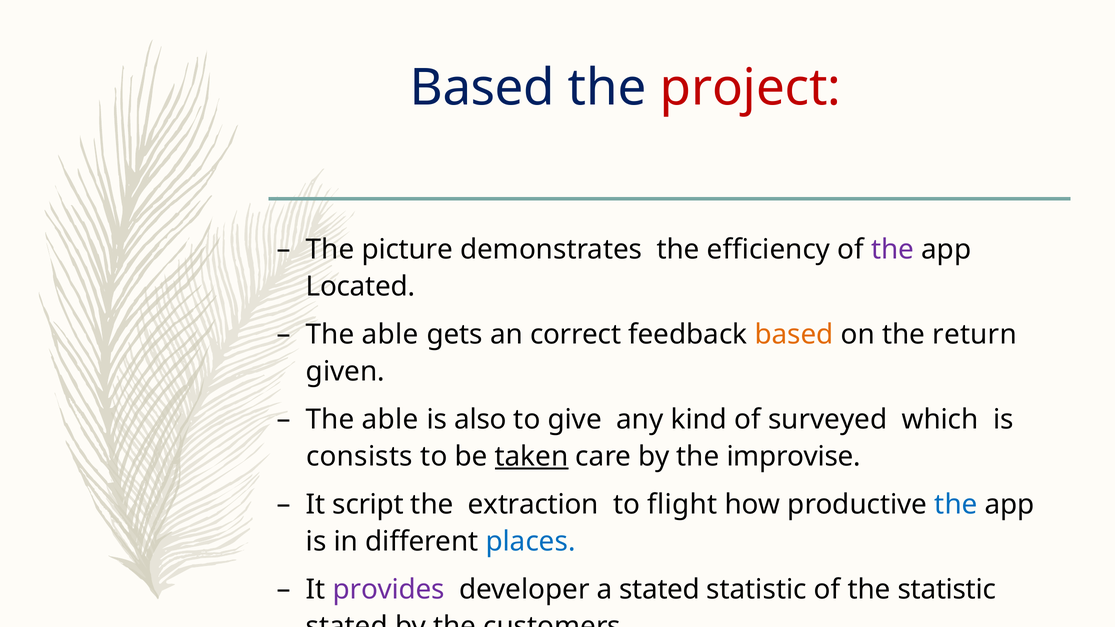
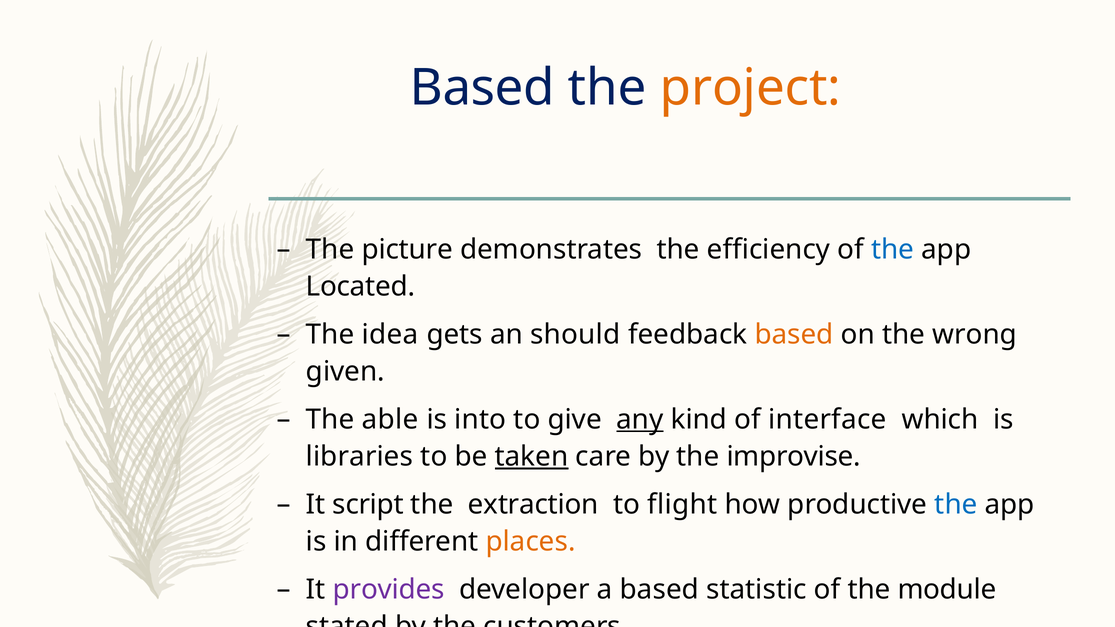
project colour: red -> orange (751, 88)
the colour: purple -> blue (893, 250)
able: able -> idea (390, 335)
correct: correct -> should (575, 335)
return: return -> wrong (975, 335)
also: also -> into (480, 420)
any underline: none -> present (640, 420)
surveyed: surveyed -> interface (827, 420)
consists: consists -> libraries (360, 457)
places colour: blue -> orange (531, 542)
a stated: stated -> based (659, 590)
the statistic: statistic -> module (947, 590)
